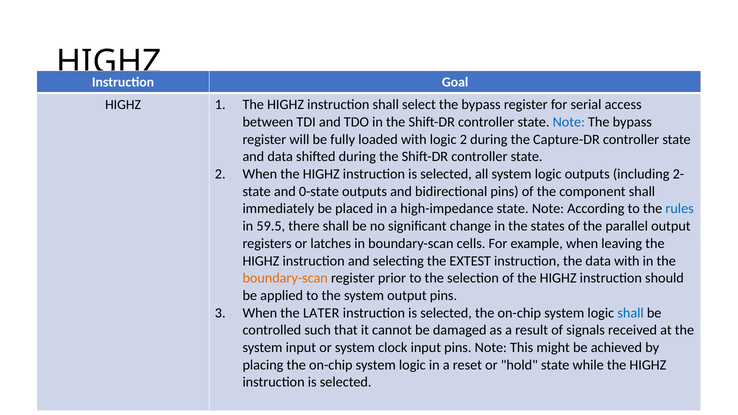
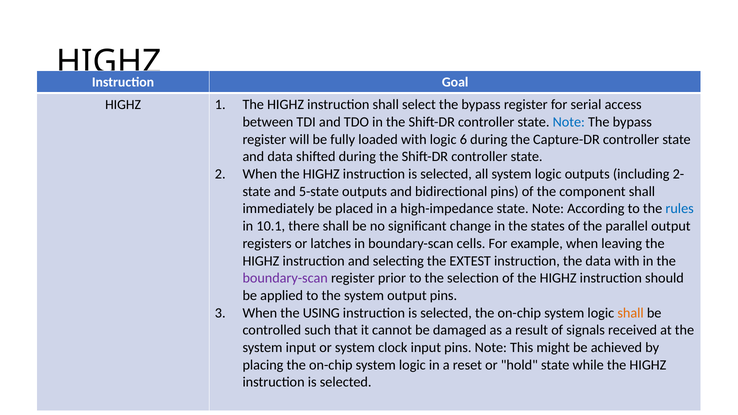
logic 2: 2 -> 6 (463, 139)
0-state: 0-state -> 5-state (319, 192)
59.5: 59.5 -> 10.1 (271, 226)
boundary-scan colour: orange -> purple (285, 278)
LATER: LATER -> USING (321, 313)
shall colour: blue -> orange (631, 313)
